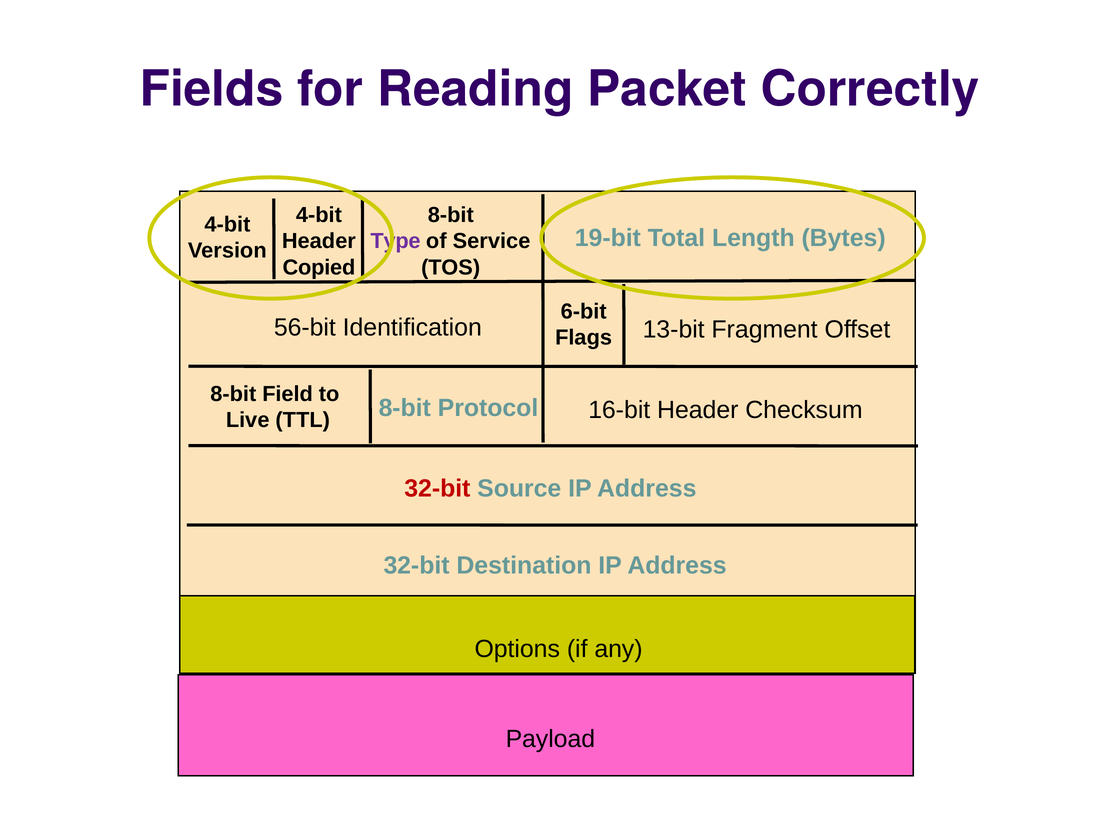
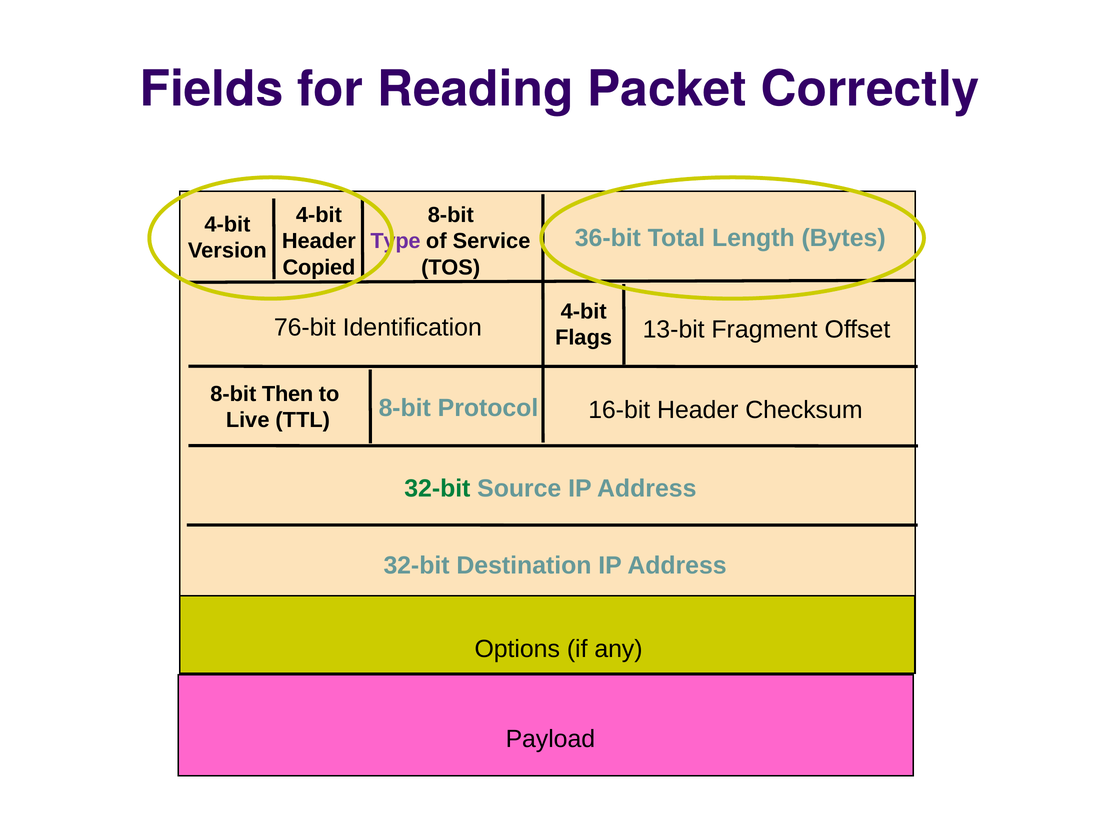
19-bit: 19-bit -> 36-bit (608, 238)
6-bit: 6-bit -> 4-bit (584, 311)
56-bit: 56-bit -> 76-bit (305, 328)
Field: Field -> Then (288, 394)
32-bit colour: red -> green (437, 489)
